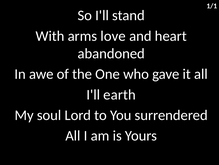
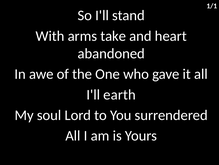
love: love -> take (113, 36)
